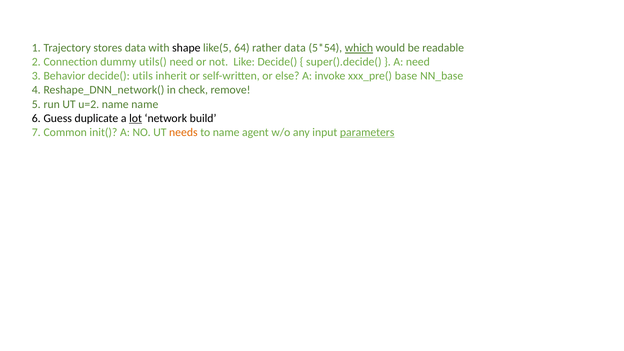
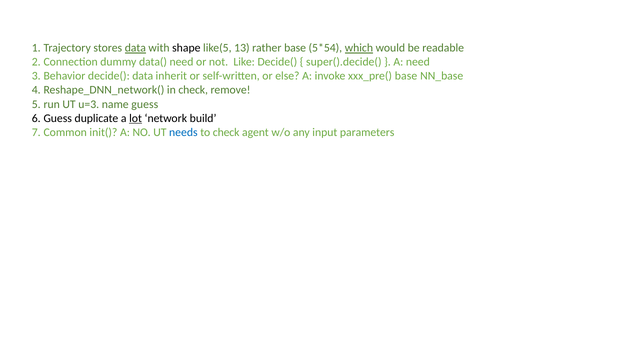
data underline: none -> present (135, 48)
64: 64 -> 13 (242, 48)
rather data: data -> base (295, 48)
utils(: utils( -> data( (153, 62)
decide( utils: utils -> data (143, 76)
u=2: u=2 -> u=3 (89, 104)
name name: name -> guess (145, 104)
needs colour: orange -> blue (183, 132)
to name: name -> check (226, 132)
parameters underline: present -> none (367, 132)
